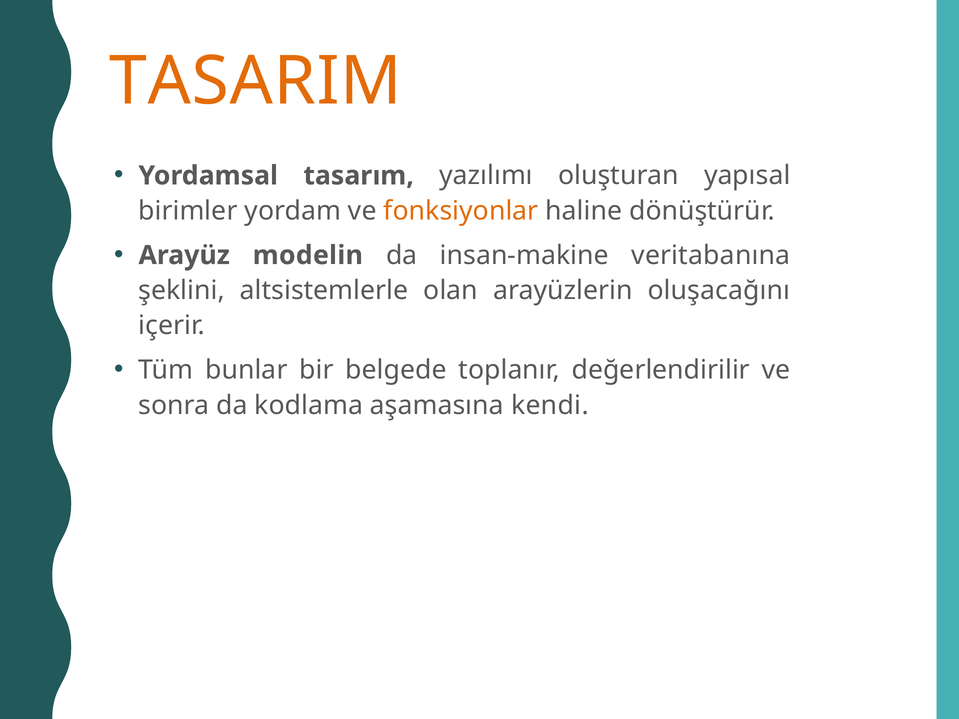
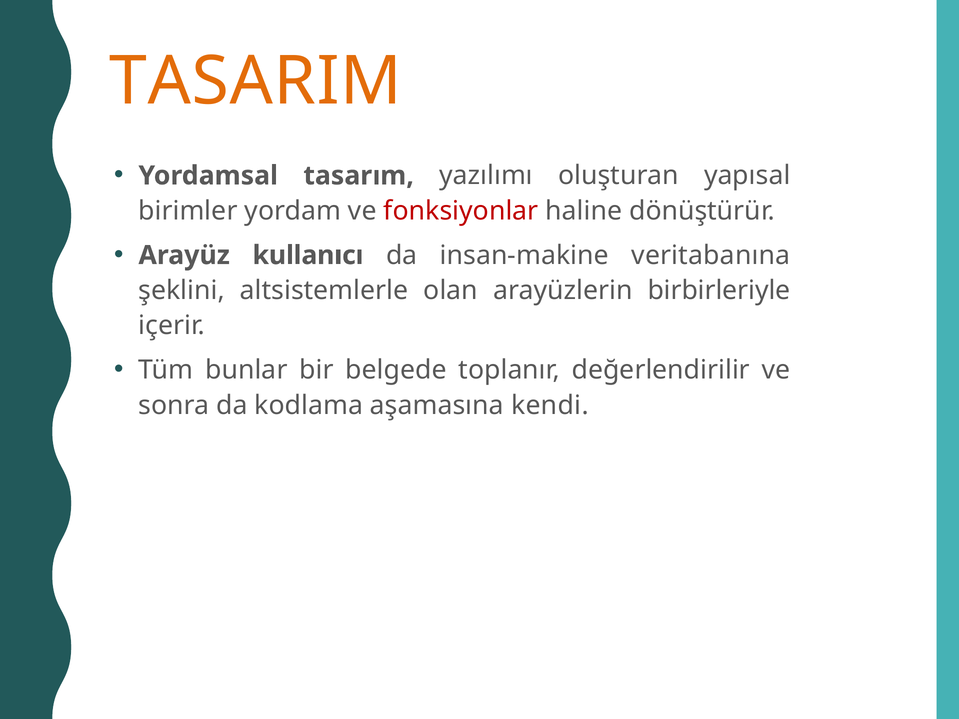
fonksiyonlar colour: orange -> red (461, 211)
modelin: modelin -> kullanıcı (308, 255)
oluşacağını: oluşacağını -> birbirleriyle (719, 291)
